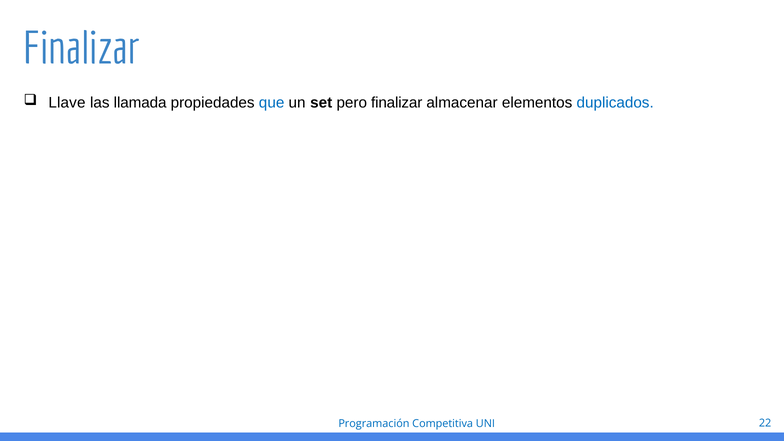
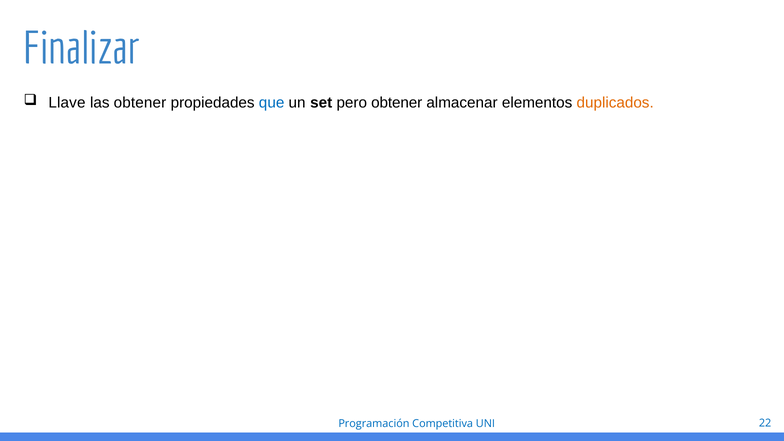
las llamada: llamada -> obtener (140, 103)
pero finalizar: finalizar -> obtener (397, 103)
duplicados colour: blue -> orange (615, 103)
